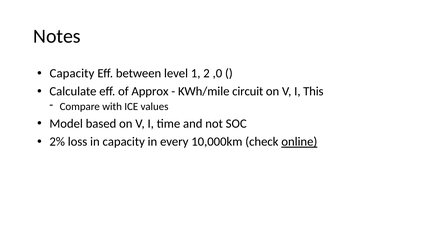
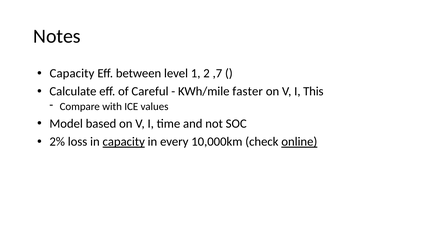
,0: ,0 -> ,7 (217, 74)
Approx: Approx -> Careful (150, 92)
circuit: circuit -> faster (248, 92)
capacity underline: none -> present (124, 142)
